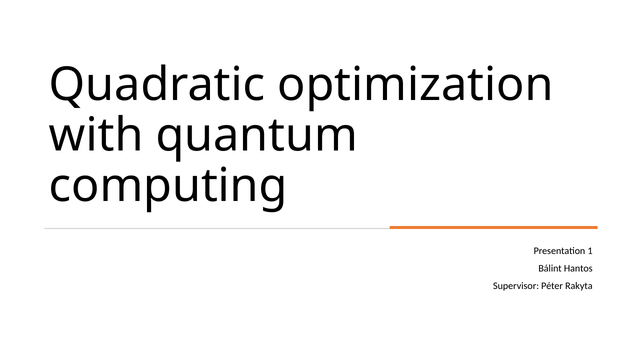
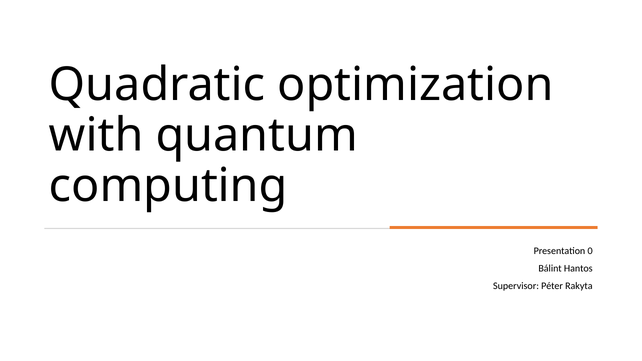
1: 1 -> 0 (590, 251)
